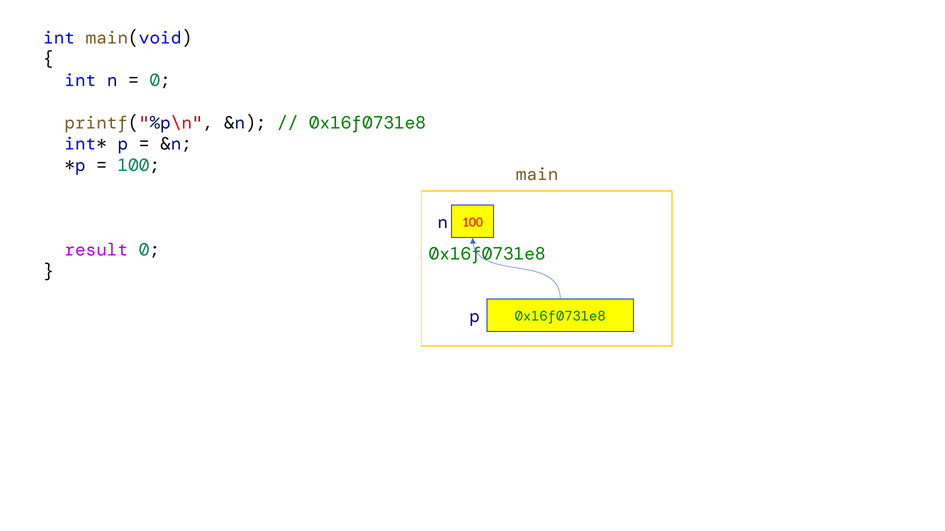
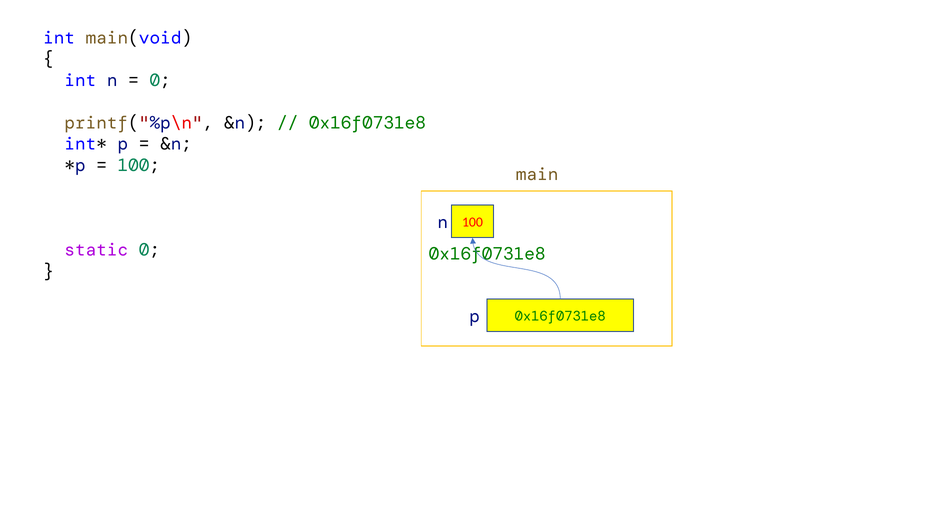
result: result -> static (96, 250)
